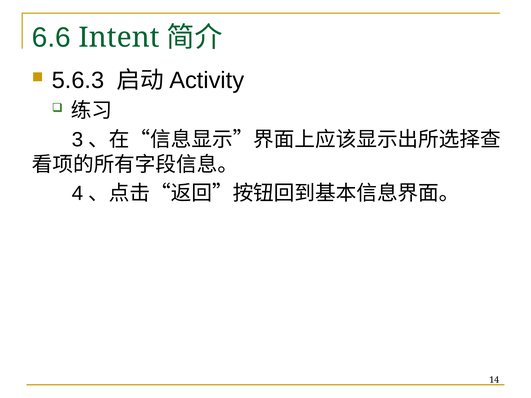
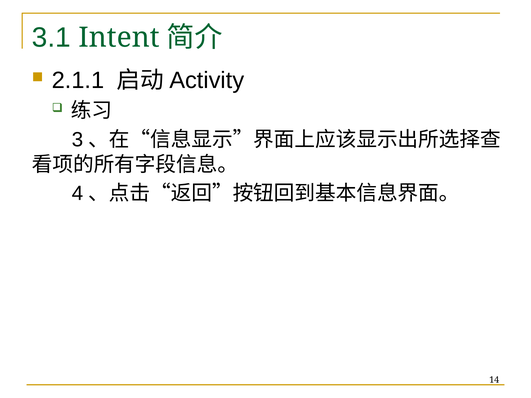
6.6: 6.6 -> 3.1 (51, 38)
5.6.3: 5.6.3 -> 2.1.1 (78, 80)
